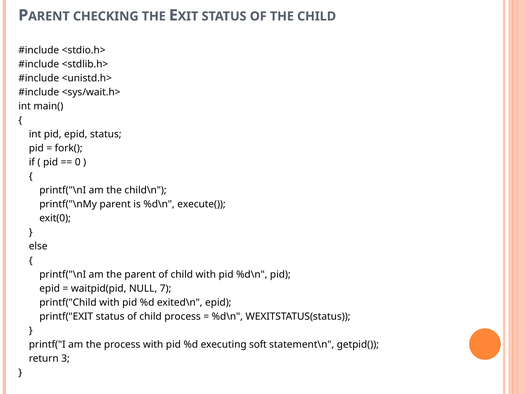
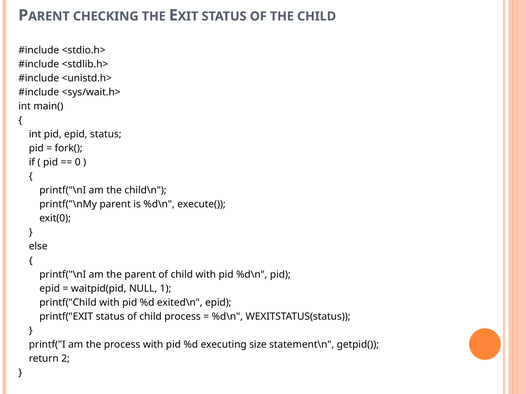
7: 7 -> 1 (166, 289)
soft: soft -> size (258, 345)
3: 3 -> 2 (66, 359)
